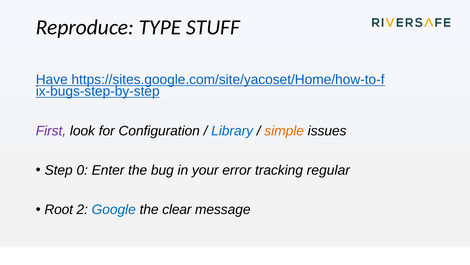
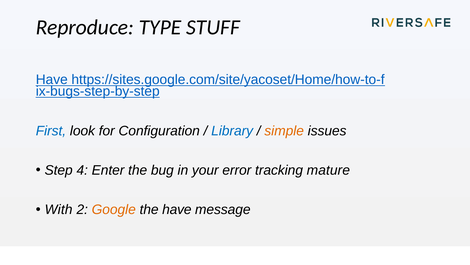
First colour: purple -> blue (51, 131)
0: 0 -> 4 (82, 170)
regular: regular -> mature (328, 170)
Root: Root -> With (59, 209)
Google colour: blue -> orange (114, 209)
the clear: clear -> have (177, 209)
